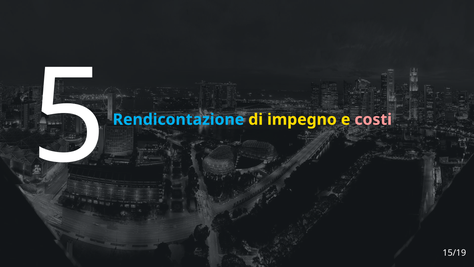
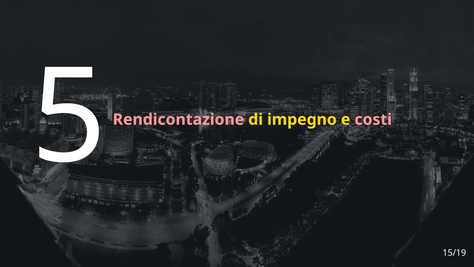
Rendicontazione colour: light blue -> pink (178, 119)
